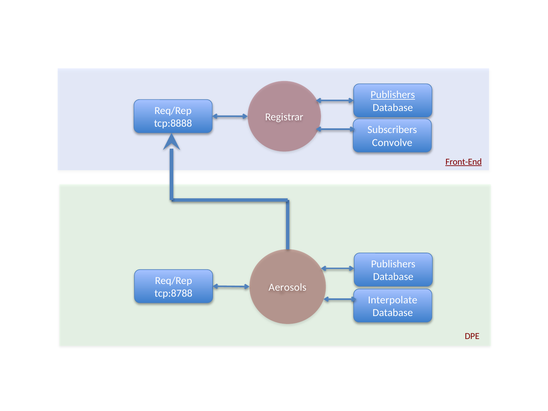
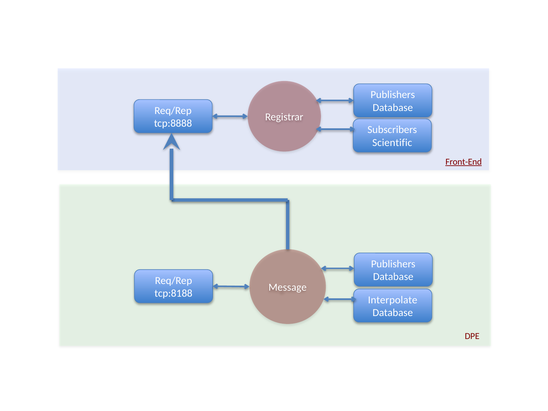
Publishers underline: present -> none (393, 95)
Convolve: Convolve -> Scientific (392, 143)
Aerosols: Aerosols -> Message (288, 287)
tcp:8788: tcp:8788 -> tcp:8188 (173, 293)
